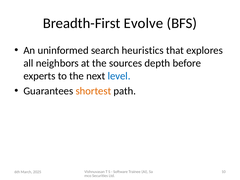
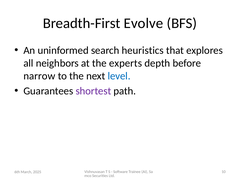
sources: sources -> experts (126, 63)
experts: experts -> narrow (39, 76)
shortest colour: orange -> purple (93, 91)
